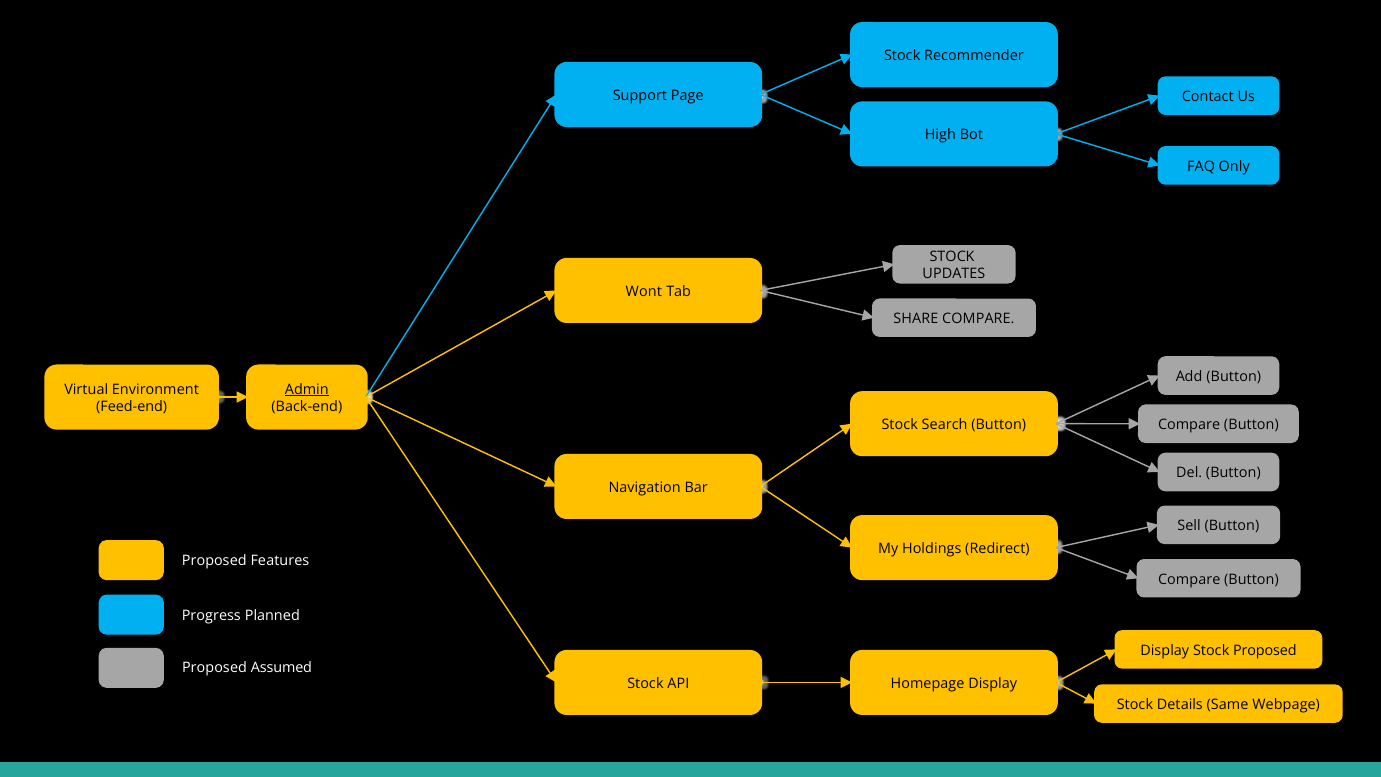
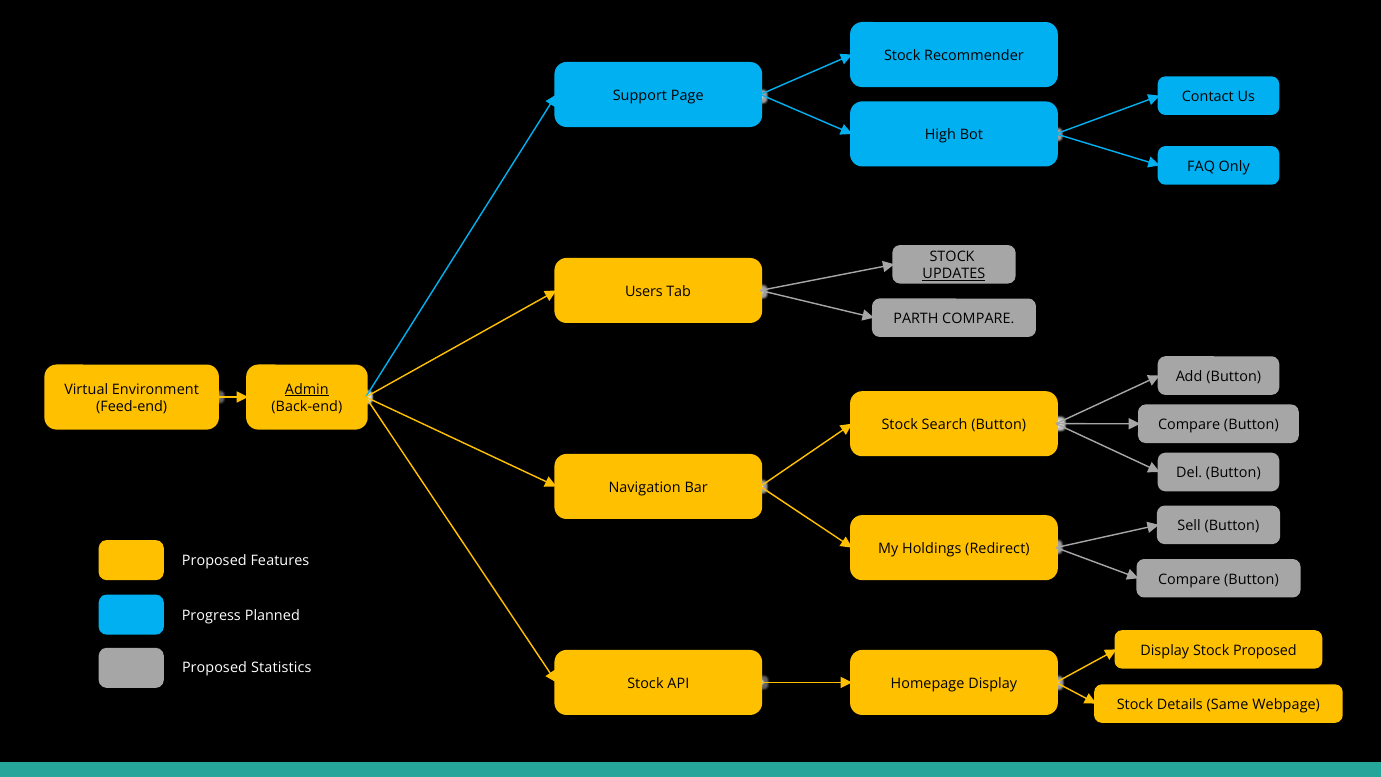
UPDATES underline: none -> present (954, 274)
Wont: Wont -> Users (644, 291)
SHARE: SHARE -> PARTH (916, 319)
Assumed: Assumed -> Statistics (281, 667)
